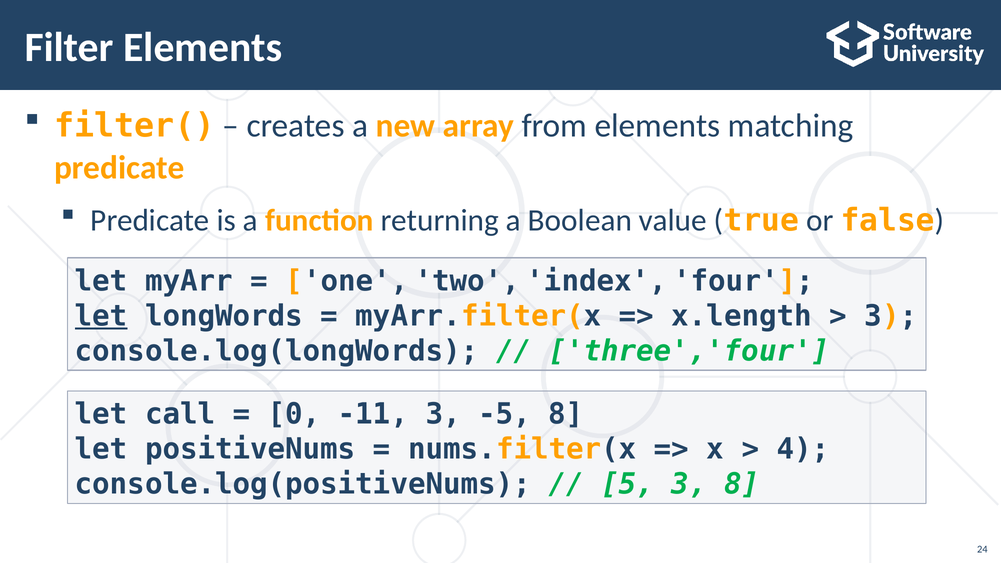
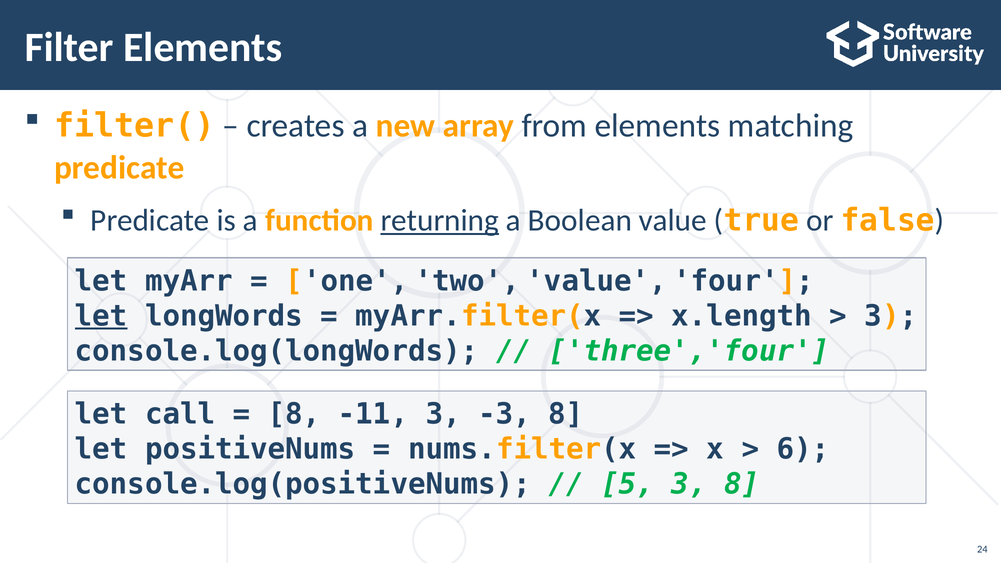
returning underline: none -> present (440, 221)
two index: index -> value (597, 281)
0: 0 -> 8 (294, 414)
-5: -5 -> -3 (505, 414)
4: 4 -> 6 (803, 449)
